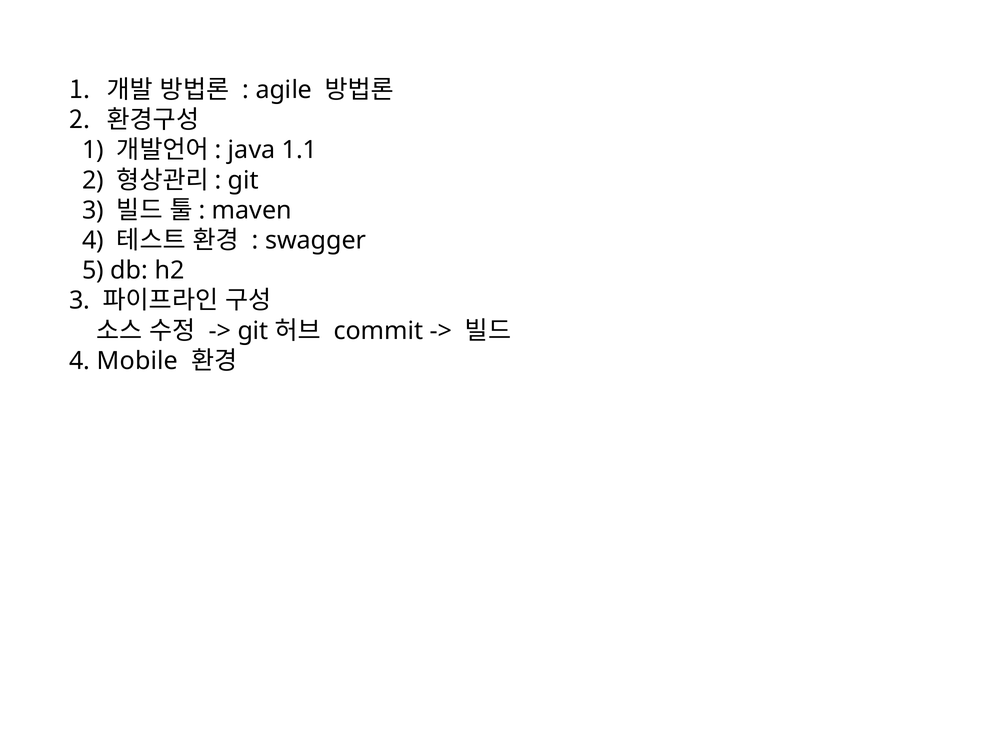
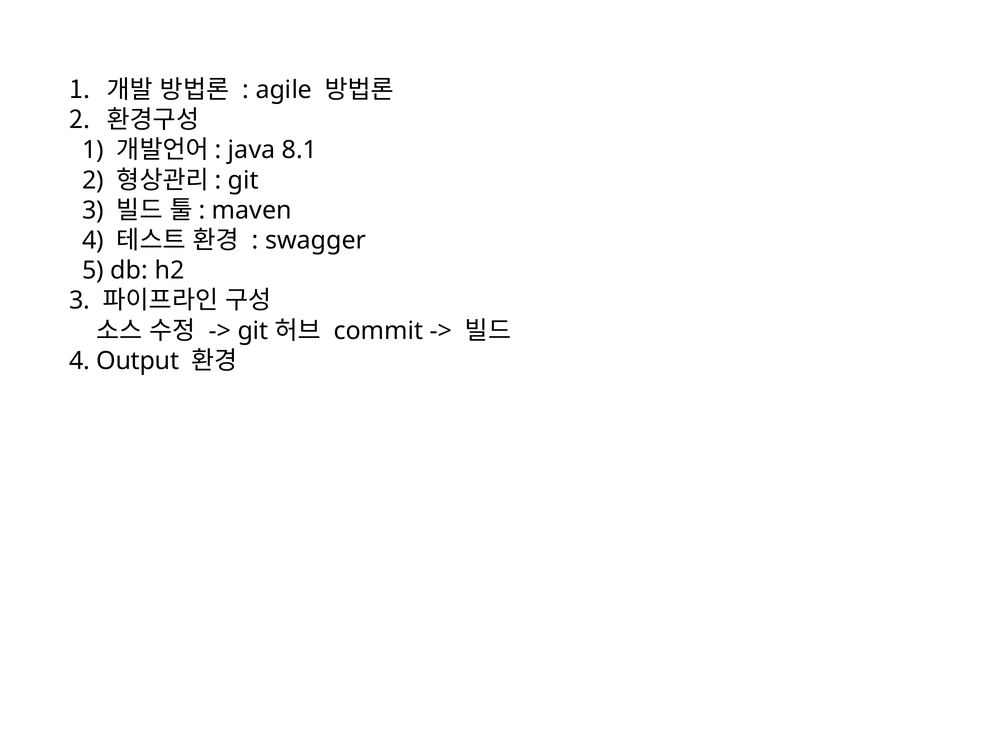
1.1: 1.1 -> 8.1 (300, 150)
Mobile: Mobile -> Output (138, 361)
